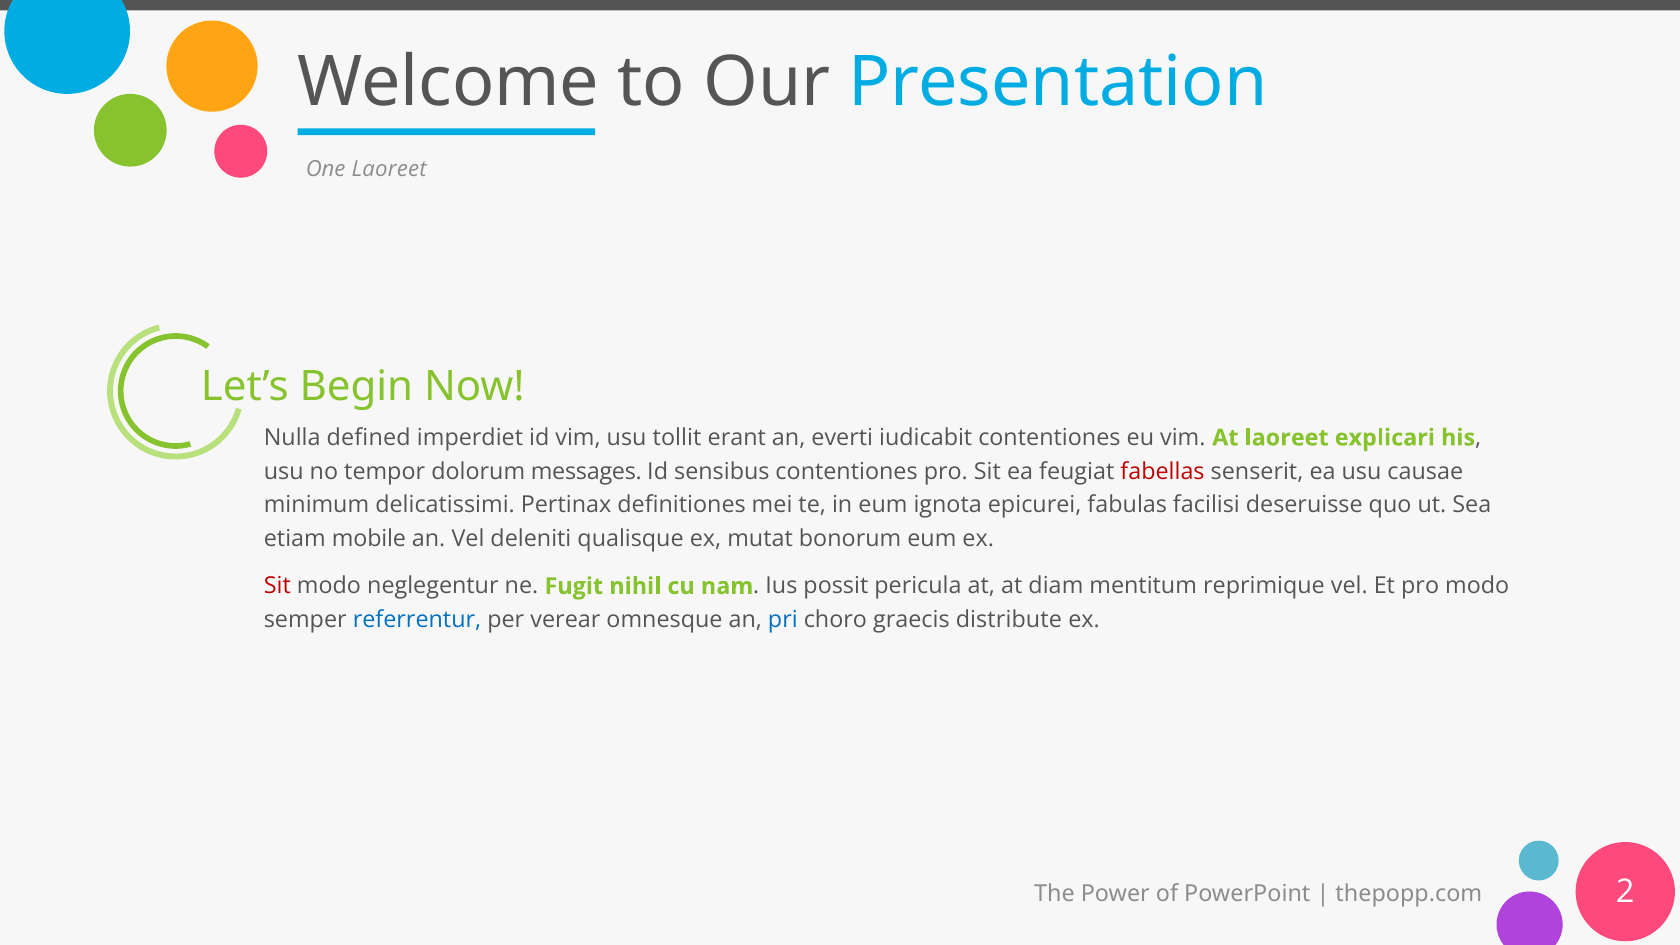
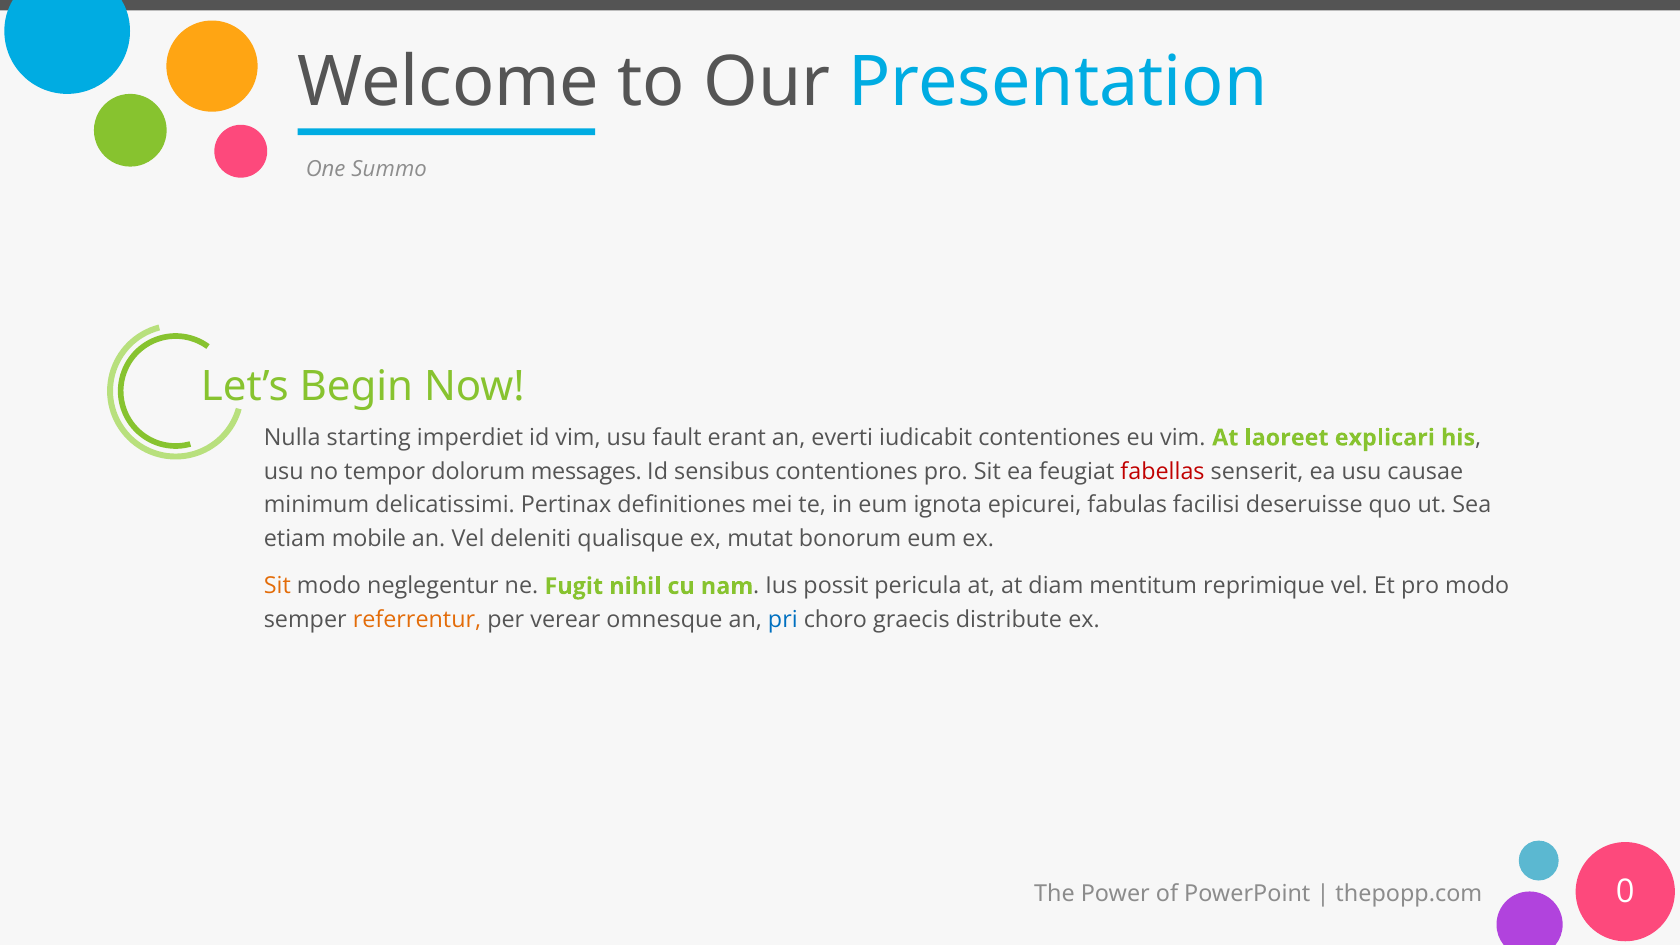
One Laoreet: Laoreet -> Summo (389, 169)
defined: defined -> starting (369, 438)
tollit: tollit -> fault (677, 438)
Sit colour: red -> orange (277, 586)
referrentur colour: blue -> orange (417, 620)
2: 2 -> 0 (1625, 891)
